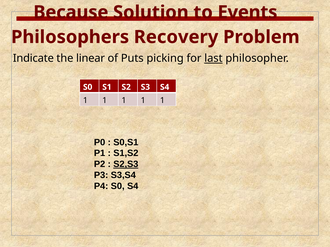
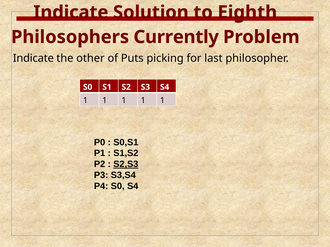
Because: Because -> Indicate (71, 12)
Events: Events -> Eighth (247, 12)
Recovery: Recovery -> Currently (176, 37)
linear: linear -> other (90, 58)
last underline: present -> none (213, 58)
